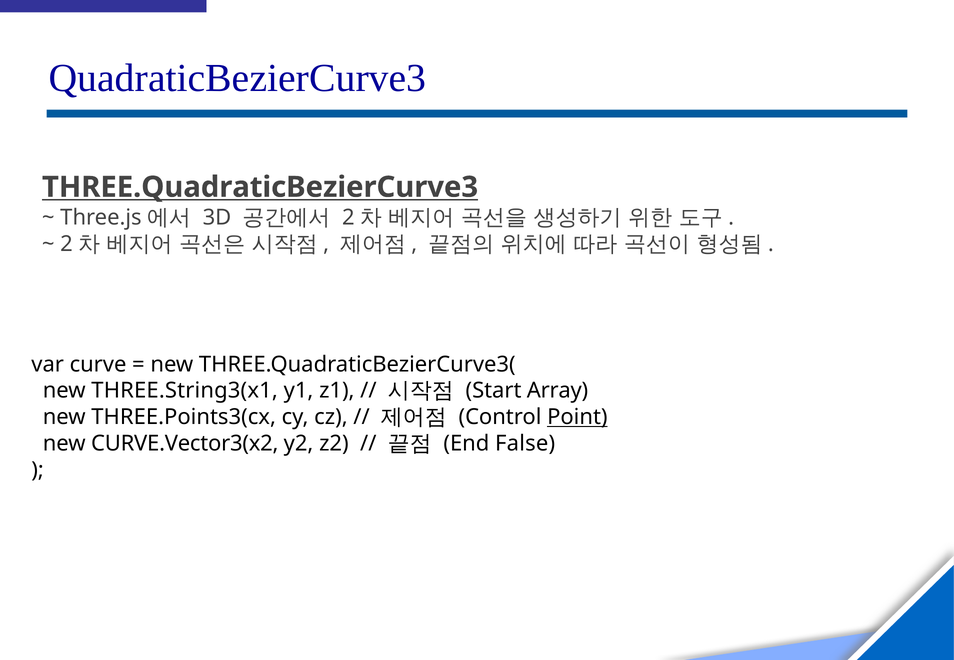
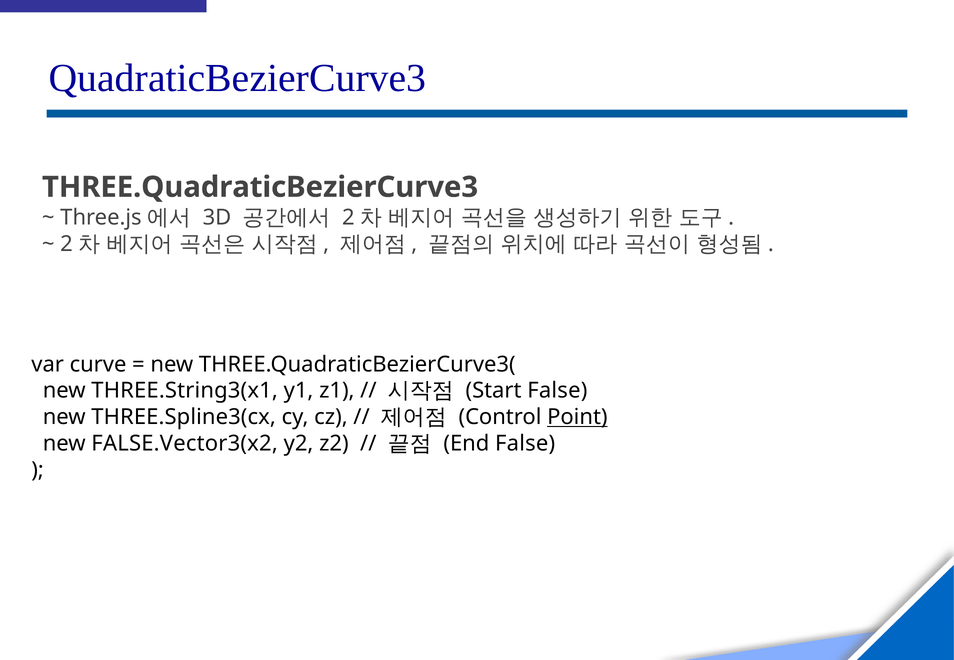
THREE.QuadraticBezierCurve3 underline: present -> none (260, 187)
Start Array: Array -> False (557, 391)
THREE.Points3(cx: THREE.Points3(cx -> THREE.Spline3(cx (184, 417)
CURVE.Vector3(x2: CURVE.Vector3(x2 -> FALSE.Vector3(x2 (185, 444)
